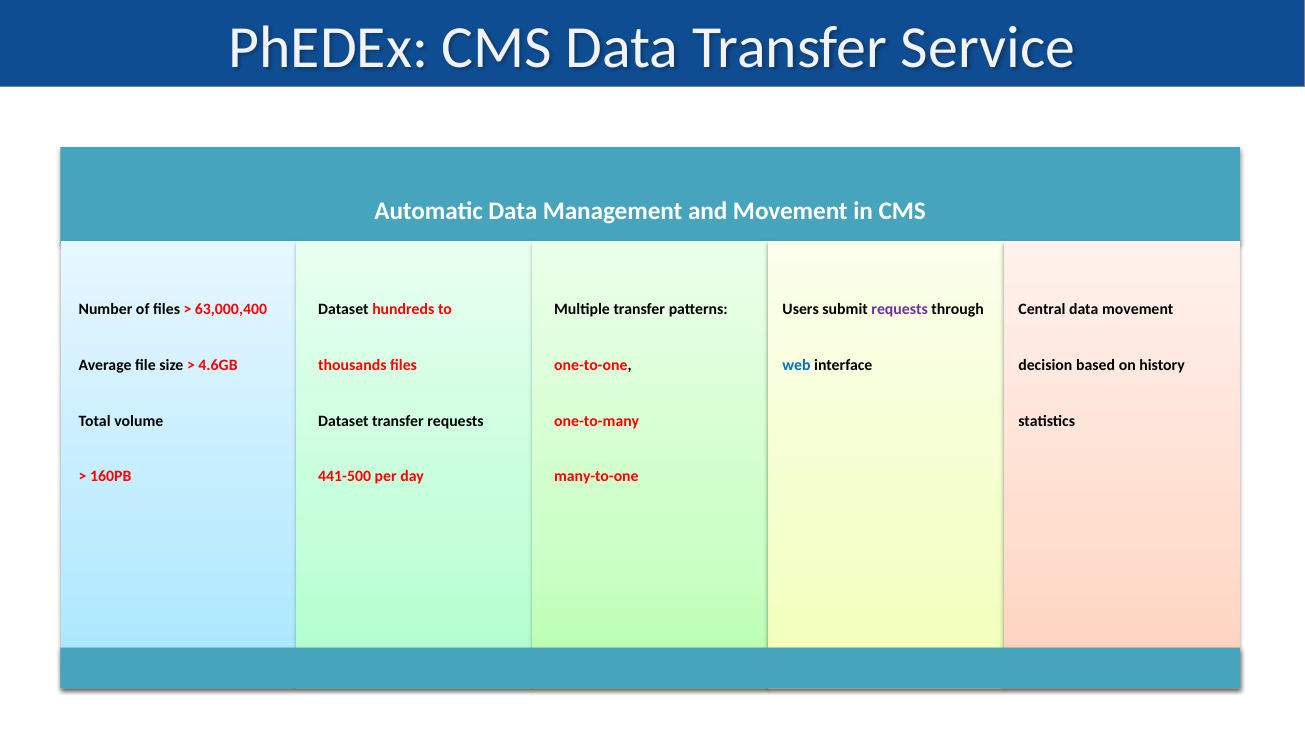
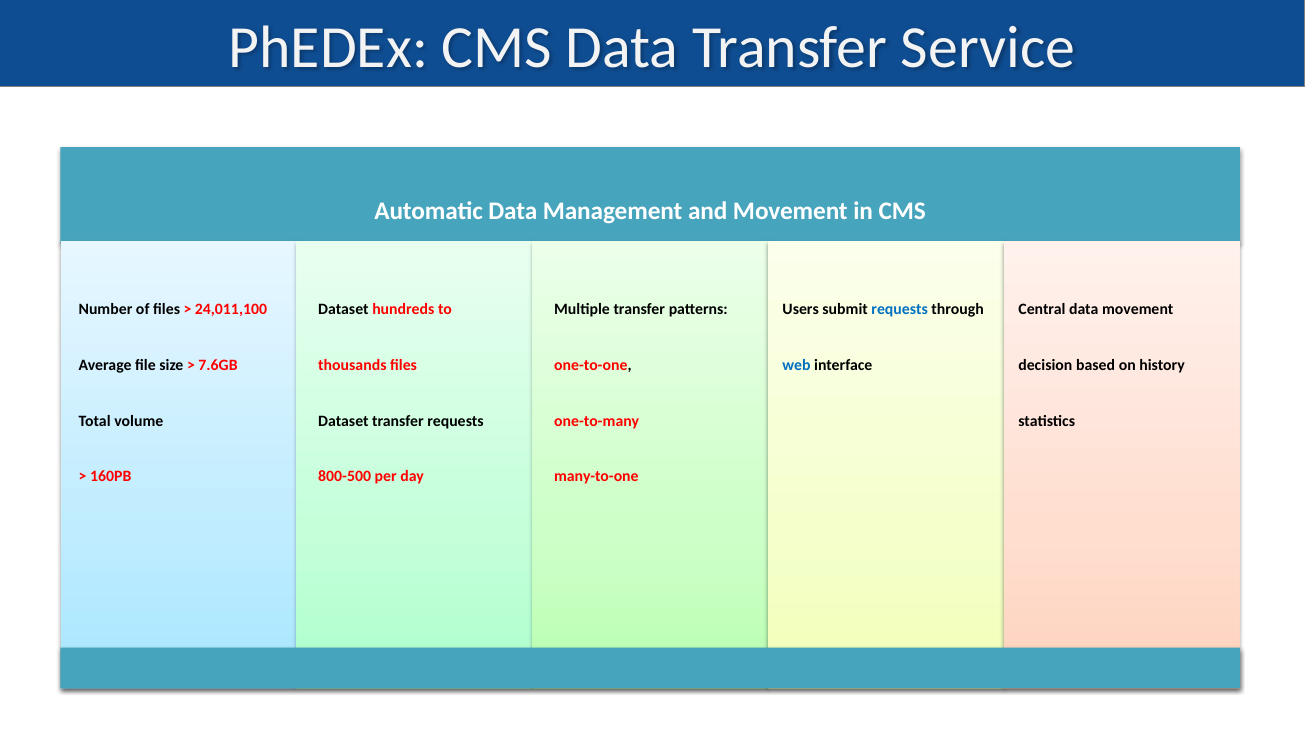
63,000,400: 63,000,400 -> 24,011,100 (231, 310)
requests colour: purple -> blue (900, 310)
4.6GB: 4.6GB -> 7.6GB (218, 365)
441-500: 441-500 -> 800-500 (345, 477)
